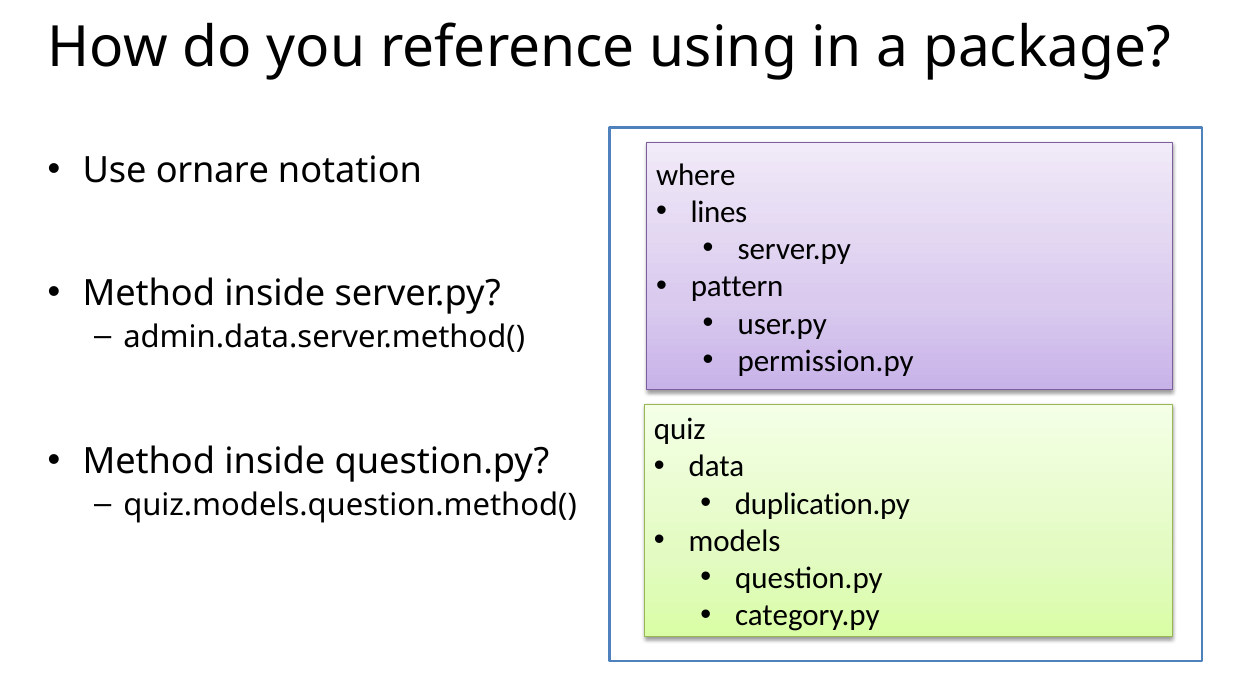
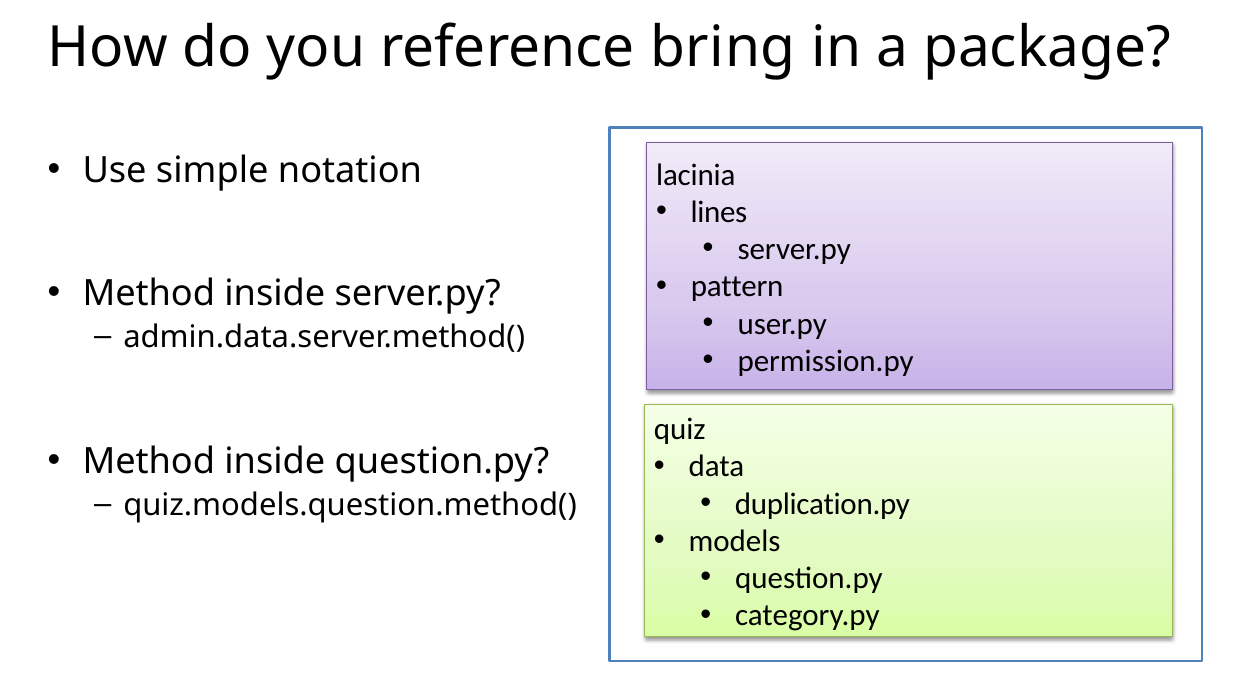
using: using -> bring (723, 48)
ornare: ornare -> simple (212, 170)
where: where -> lacinia (696, 175)
